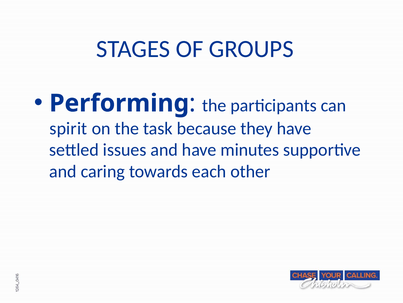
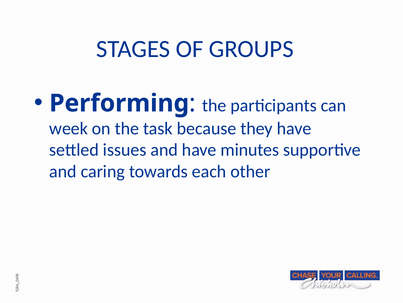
spirit: spirit -> week (69, 128)
